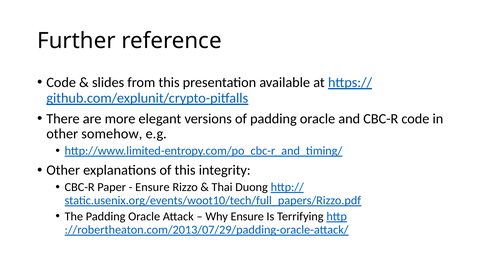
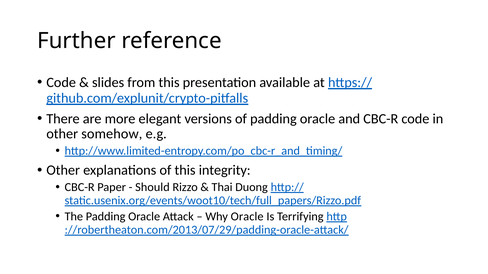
Ensure: Ensure -> Should (152, 188)
Why Ensure: Ensure -> Oracle (247, 217)
